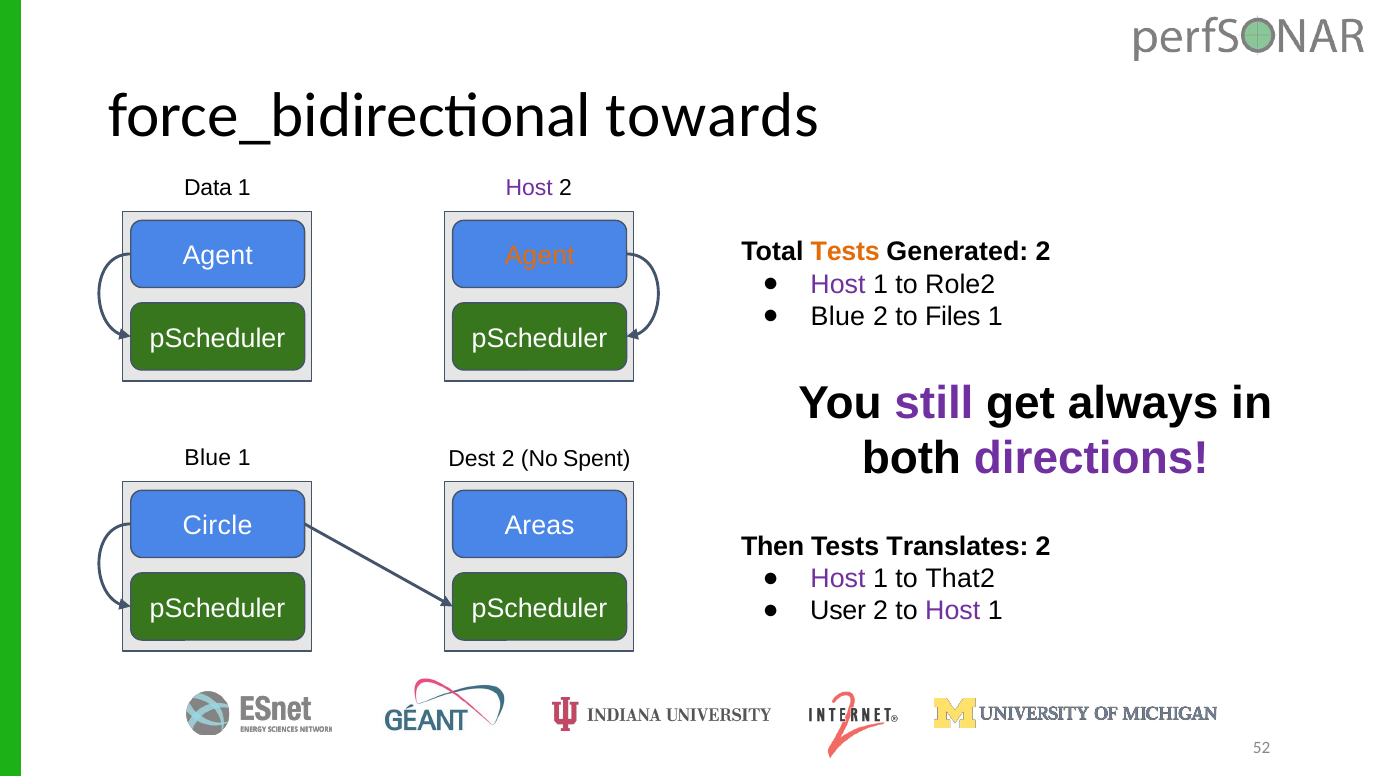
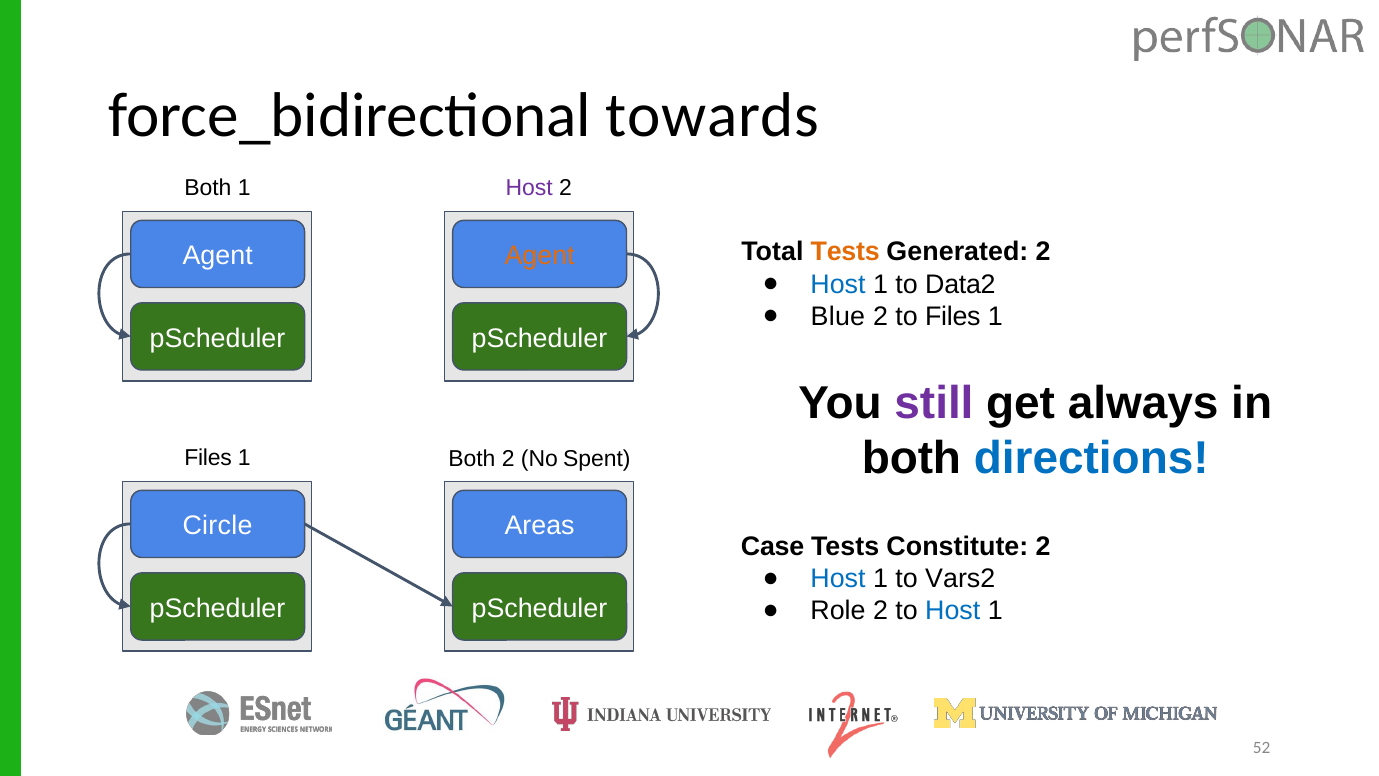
Data: Data -> Both (208, 188)
Host colour: purple -> blue (838, 284)
Role2: Role2 -> Data2 (960, 284)
directions colour: purple -> blue (1091, 458)
Blue: Blue -> Files (208, 458)
1 Dest: Dest -> Both (472, 459)
Then: Then -> Case (773, 546)
Translates: Translates -> Constitute (957, 546)
Host colour: purple -> blue (838, 579)
That2: That2 -> Vars2 (960, 579)
User: User -> Role (838, 611)
Host colour: purple -> blue (953, 611)
